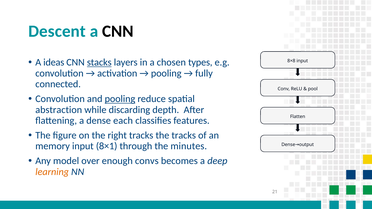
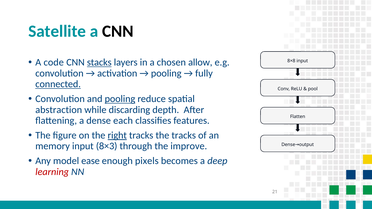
Descent: Descent -> Satellite (57, 31)
ideas: ideas -> code (54, 62)
types: types -> allow (200, 62)
connected underline: none -> present (58, 84)
right underline: none -> present (117, 135)
8×1: 8×1 -> 8×3 (107, 146)
minutes: minutes -> improve (189, 146)
over: over -> ease (91, 161)
convs: convs -> pixels (147, 161)
learning colour: orange -> red (52, 172)
